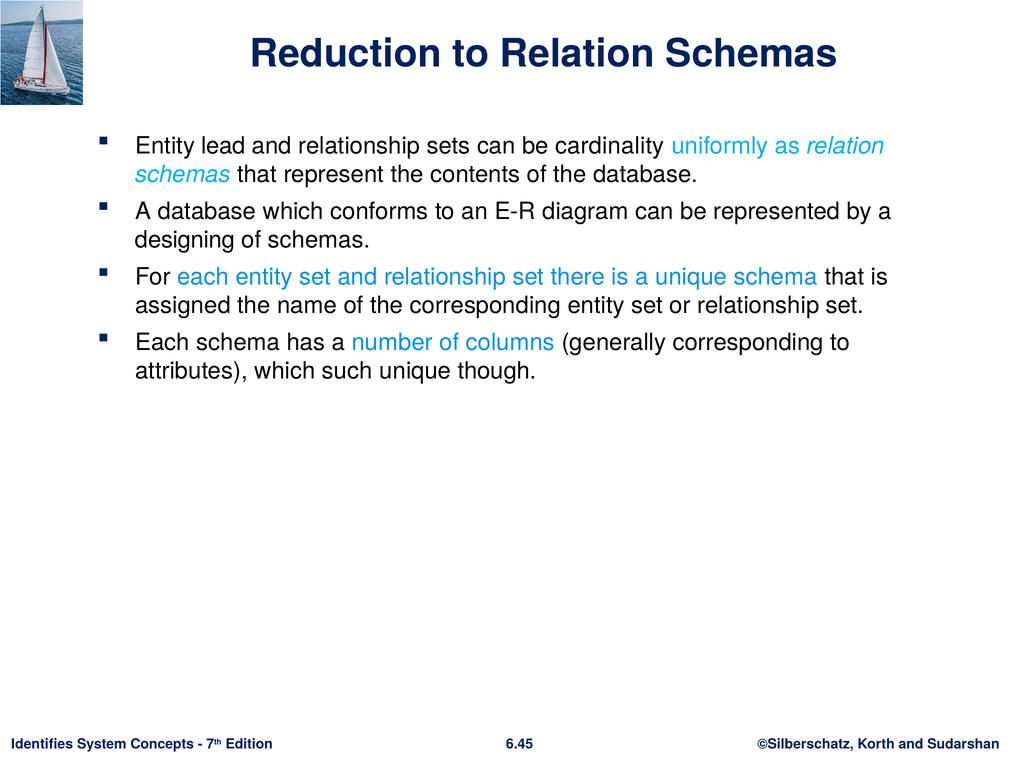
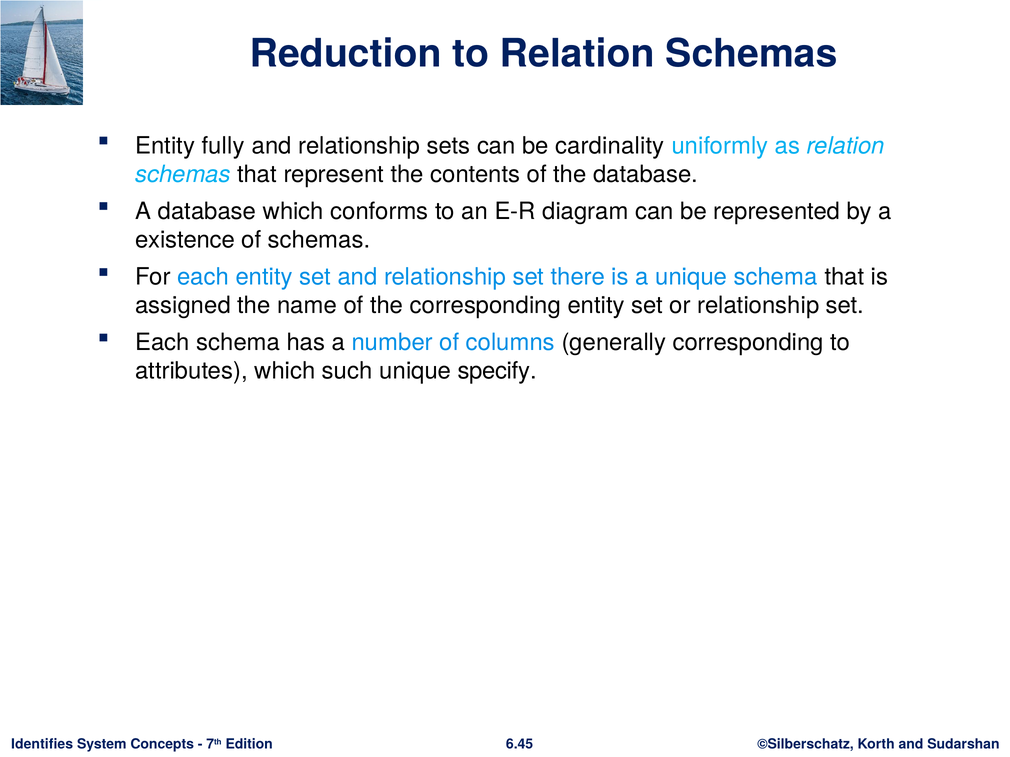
lead: lead -> fully (223, 146)
designing: designing -> existence (185, 240)
though: though -> specify (497, 371)
